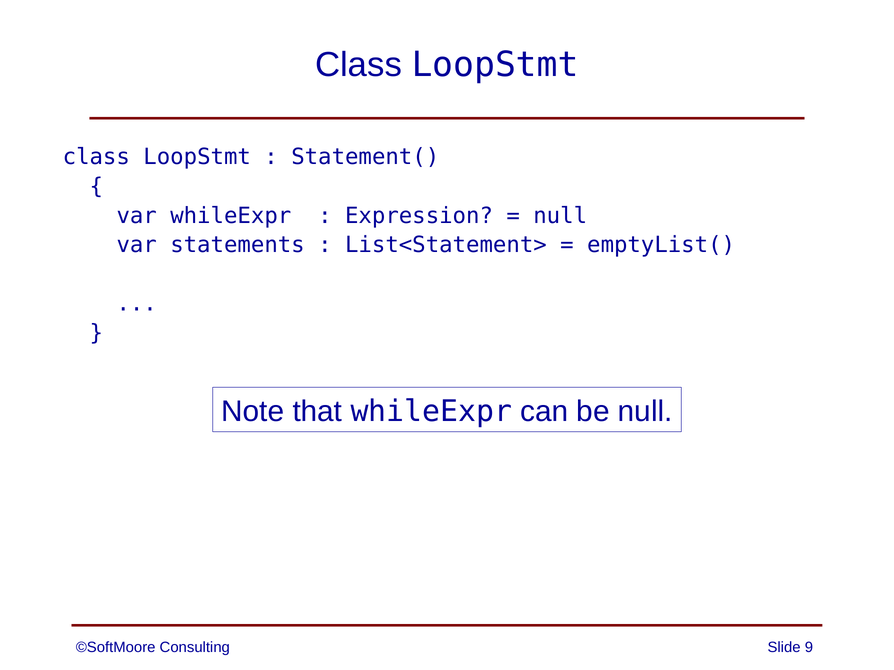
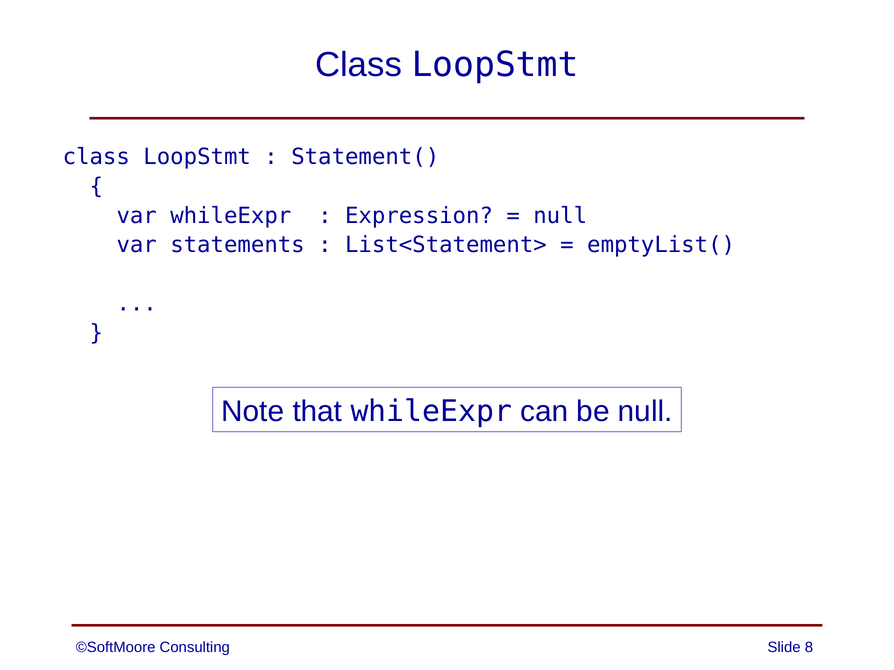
9: 9 -> 8 (809, 648)
